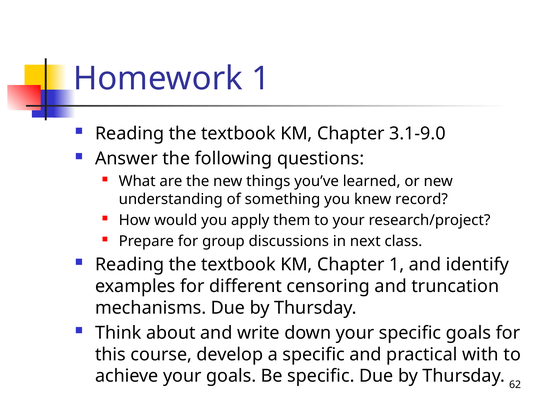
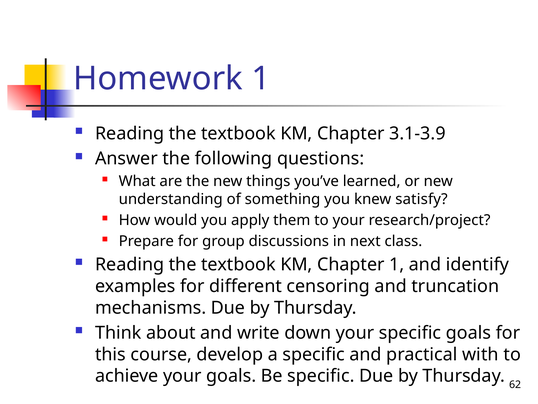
3.1-9.0: 3.1-9.0 -> 3.1-3.9 (417, 133)
record: record -> satisfy (421, 199)
